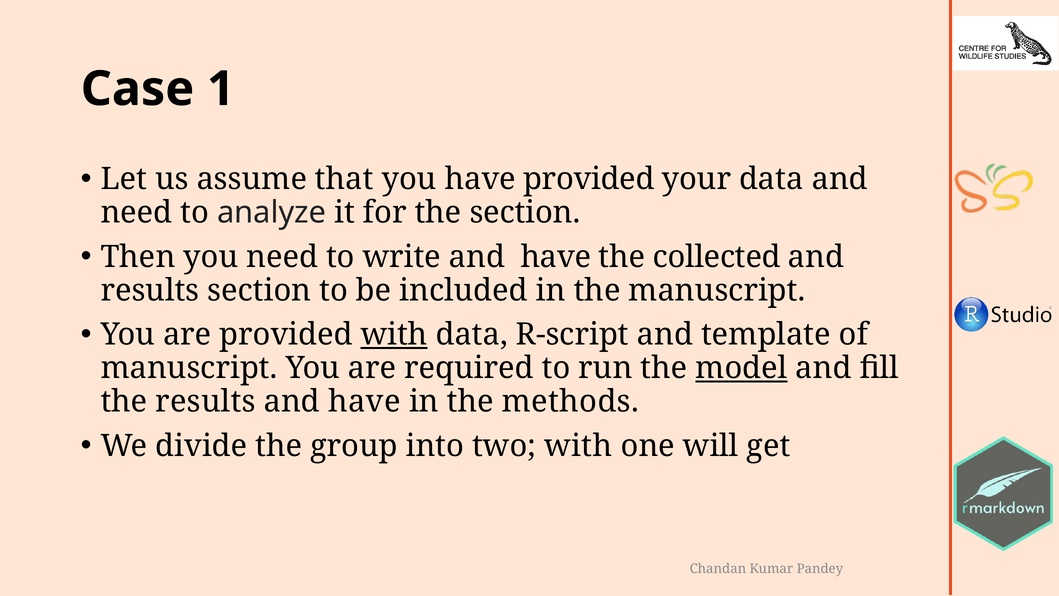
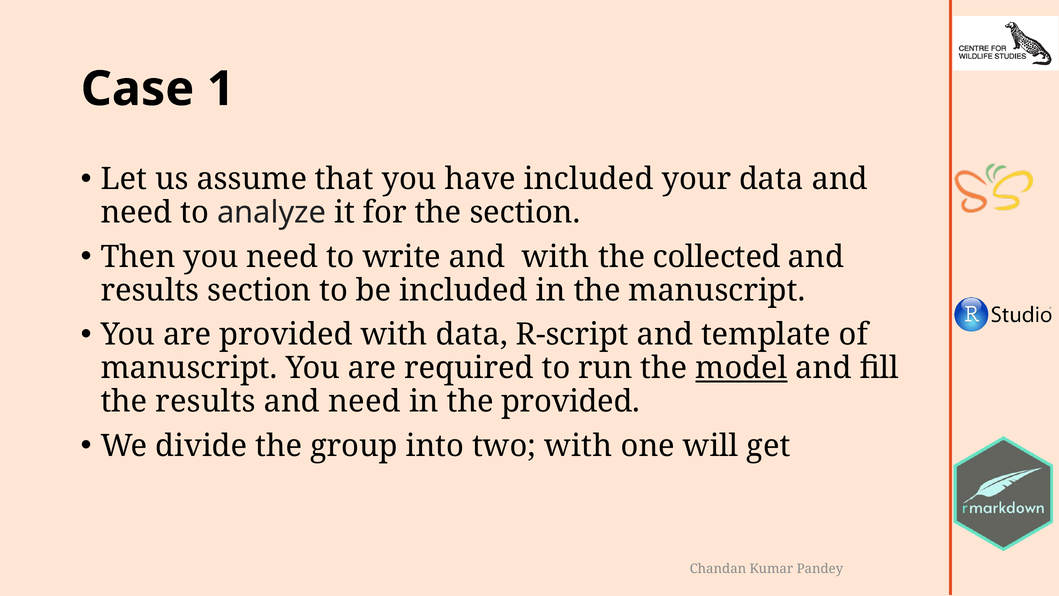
have provided: provided -> included (589, 179)
write and have: have -> with (556, 257)
with underline: present -> none (394, 335)
have: have -> need (364, 401)
the methods: methods -> provided (571, 401)
